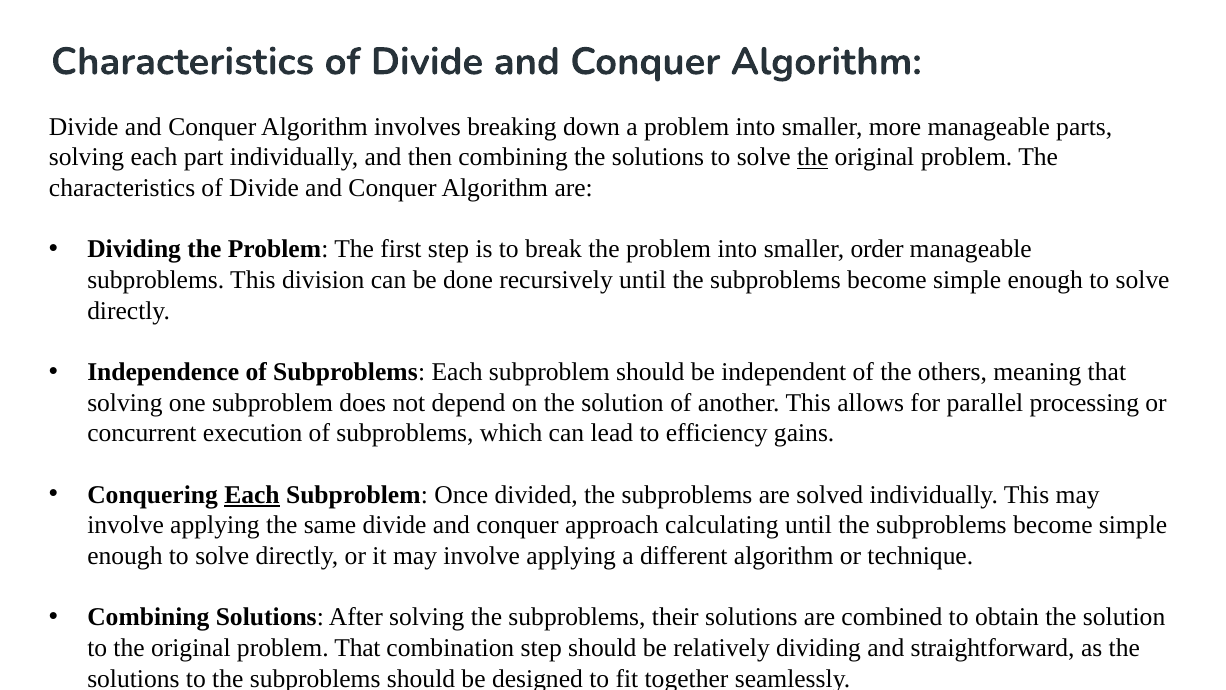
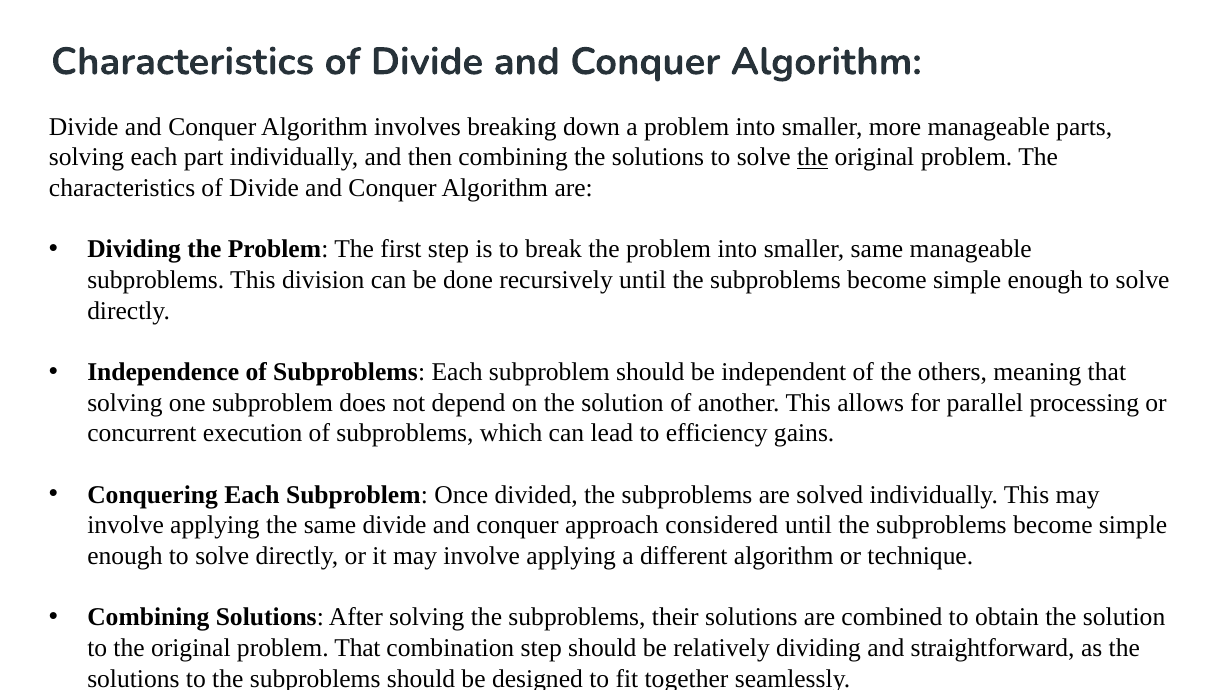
smaller order: order -> same (877, 249)
Each underline: present -> none (252, 494)
calculating: calculating -> considered (722, 525)
